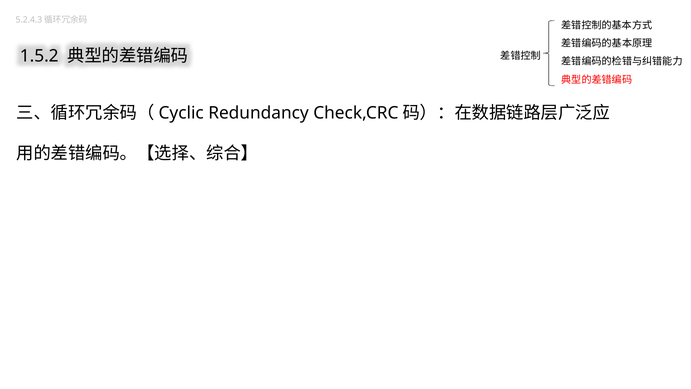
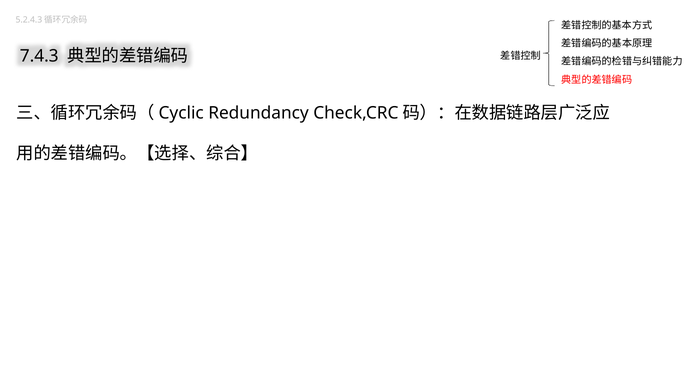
1.5.2: 1.5.2 -> 7.4.3 (39, 56)
